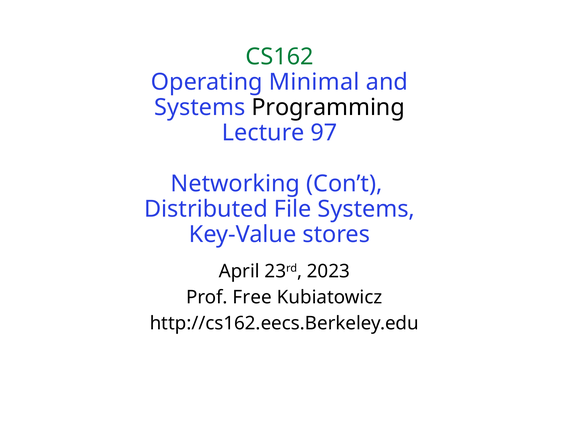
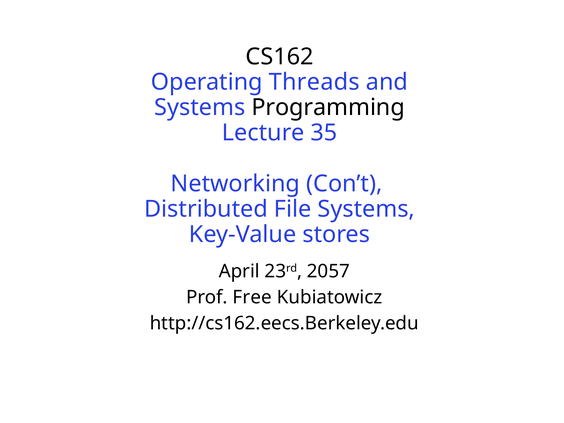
CS162 colour: green -> black (280, 57)
Minimal: Minimal -> Threads (314, 82)
97: 97 -> 35 (324, 133)
2023: 2023 -> 2057 (328, 271)
